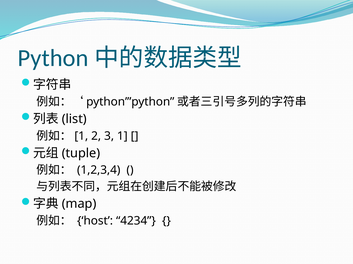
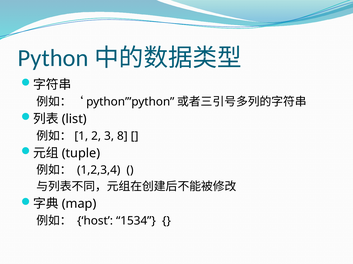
3 1: 1 -> 8 (122, 136)
4234: 4234 -> 1534 (136, 221)
